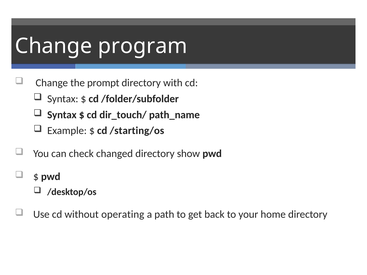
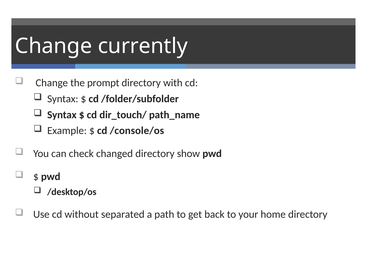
program: program -> currently (143, 46)
/starting/os: /starting/os -> /console/os (137, 131)
operating: operating -> separated (123, 215)
